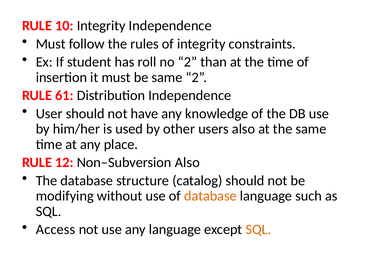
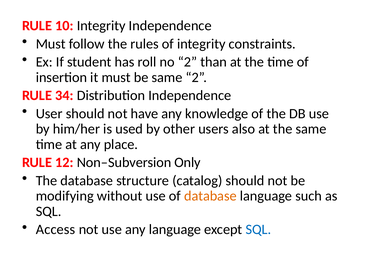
61: 61 -> 34 (64, 96)
Non–Subversion Also: Also -> Only (188, 163)
SQL colour: orange -> blue (258, 230)
